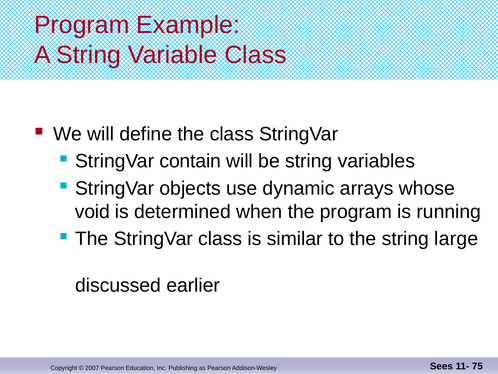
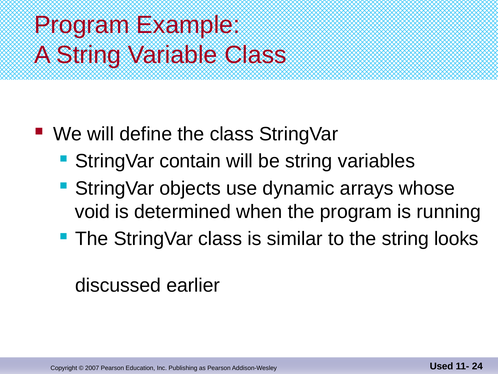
large: large -> looks (456, 239)
Sees: Sees -> Used (441, 366)
75: 75 -> 24 (477, 366)
